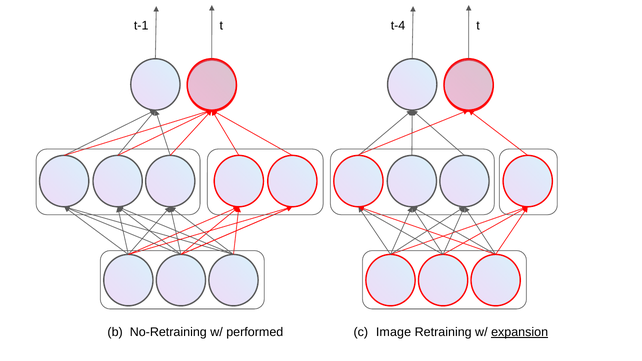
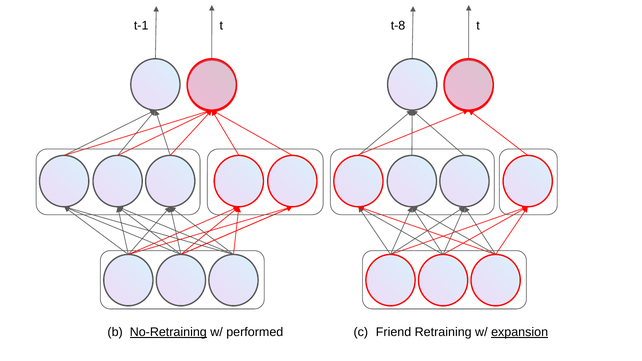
t-4: t-4 -> t-8 (398, 26)
No-Retraining underline: none -> present (168, 332)
Image: Image -> Friend (394, 332)
